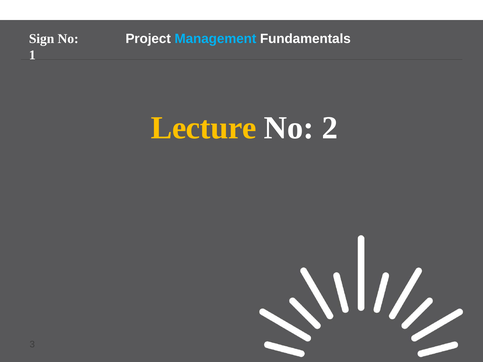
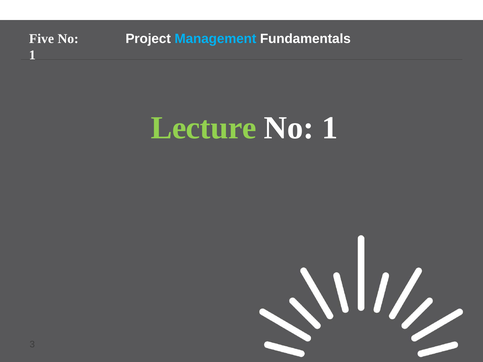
Sign: Sign -> Five (42, 39)
Lecture colour: yellow -> light green (204, 128)
2: 2 -> 1 (330, 128)
